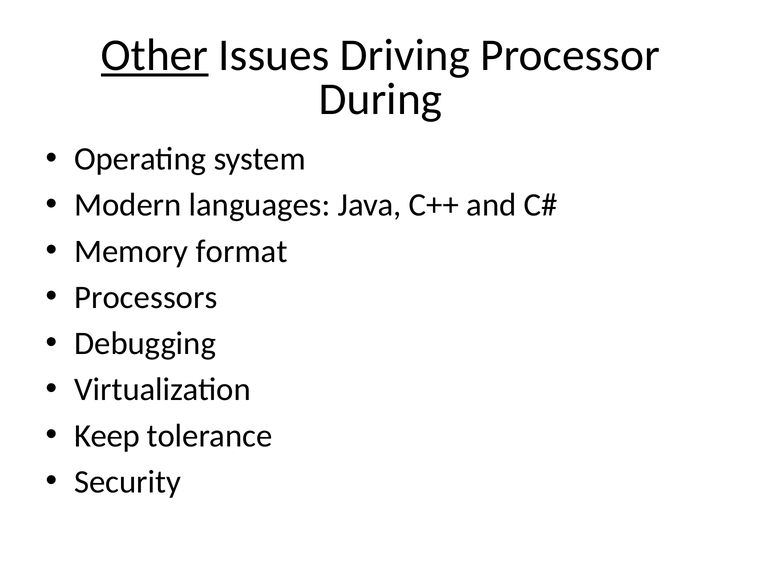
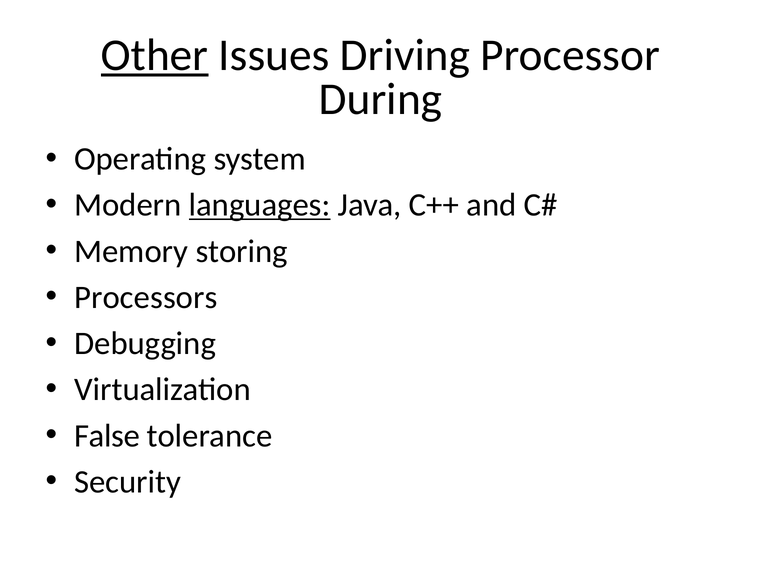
languages underline: none -> present (260, 205)
format: format -> storing (242, 251)
Keep: Keep -> False (107, 436)
